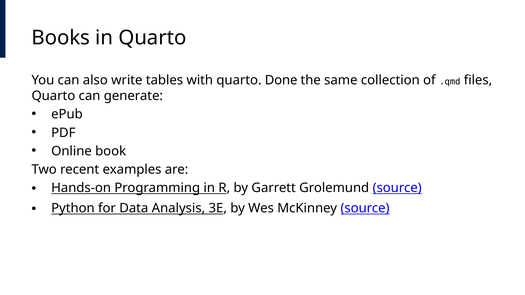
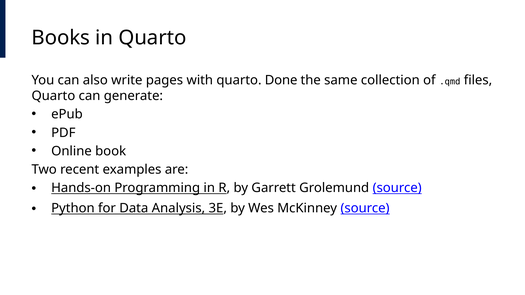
tables: tables -> pages (164, 80)
